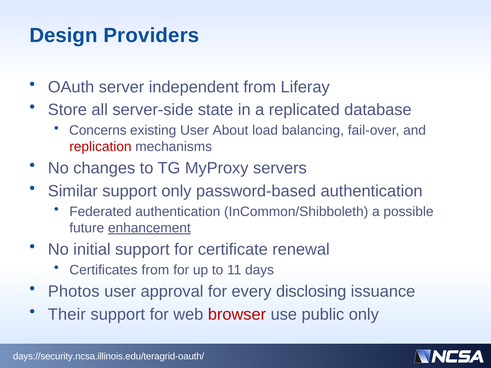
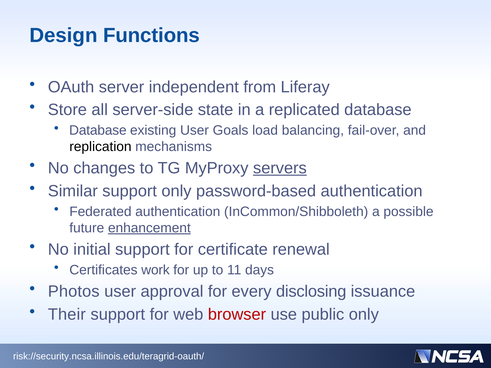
Providers: Providers -> Functions (152, 35)
Concerns: Concerns -> Database (98, 131)
About: About -> Goals (231, 131)
replication colour: red -> black (100, 147)
servers underline: none -> present (280, 168)
Certificates from: from -> work (156, 270)
days://security.ncsa.illinois.edu/teragrid-oauth/: days://security.ncsa.illinois.edu/teragrid-oauth/ -> risk://security.ncsa.illinois.edu/teragrid-oauth/ (109, 357)
